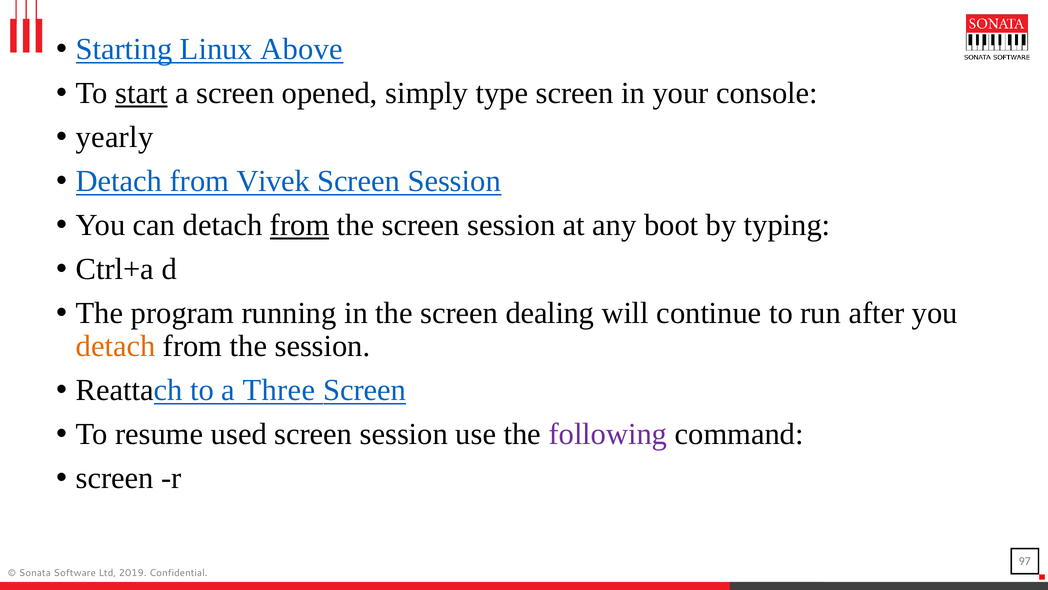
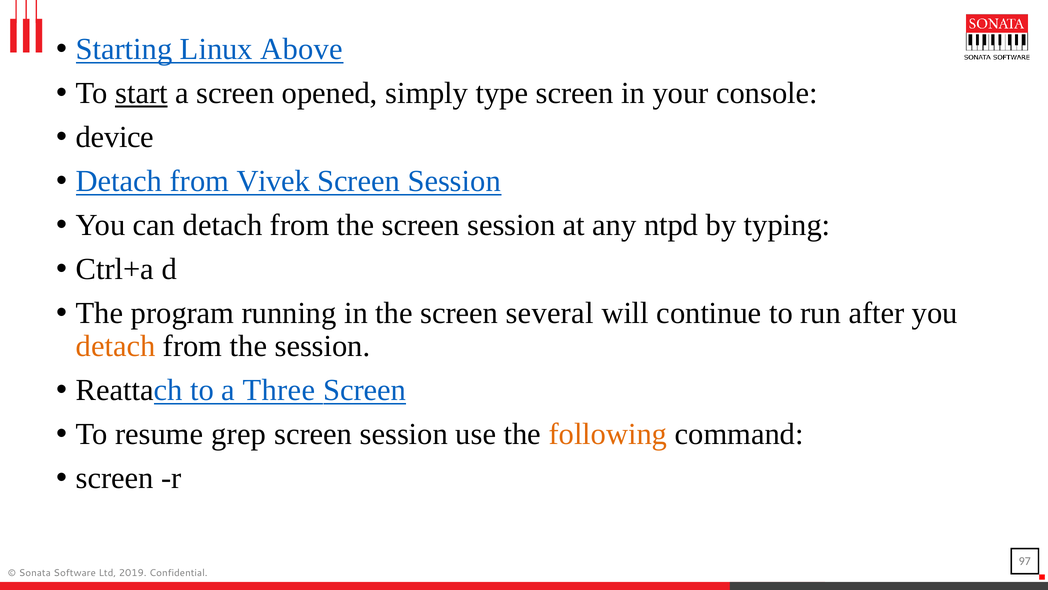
yearly: yearly -> device (115, 137)
from underline: present -> none (300, 225)
boot: boot -> ntpd (671, 225)
dealing: dealing -> several (550, 313)
used: used -> grep (239, 434)
following colour: purple -> orange (608, 434)
